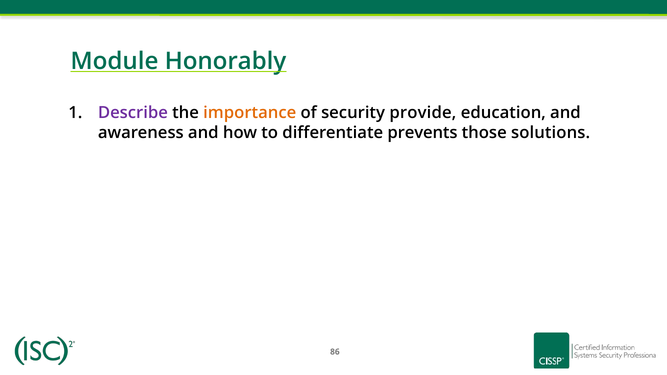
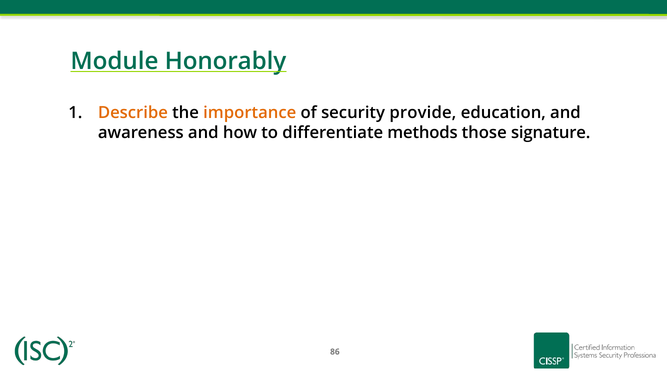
Describe colour: purple -> orange (133, 113)
prevents: prevents -> methods (423, 133)
solutions: solutions -> signature (551, 133)
